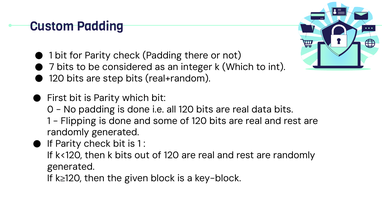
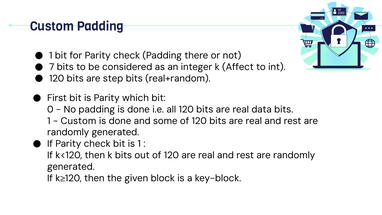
k Which: Which -> Affect (238, 67)
Flipping: Flipping -> Custom (78, 121)
